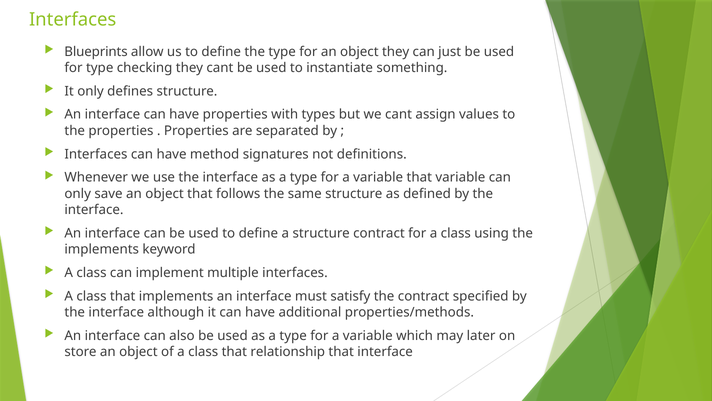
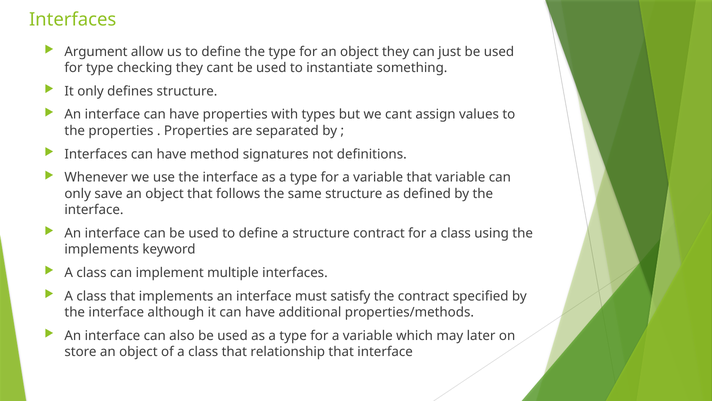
Blueprints: Blueprints -> Argument (96, 52)
